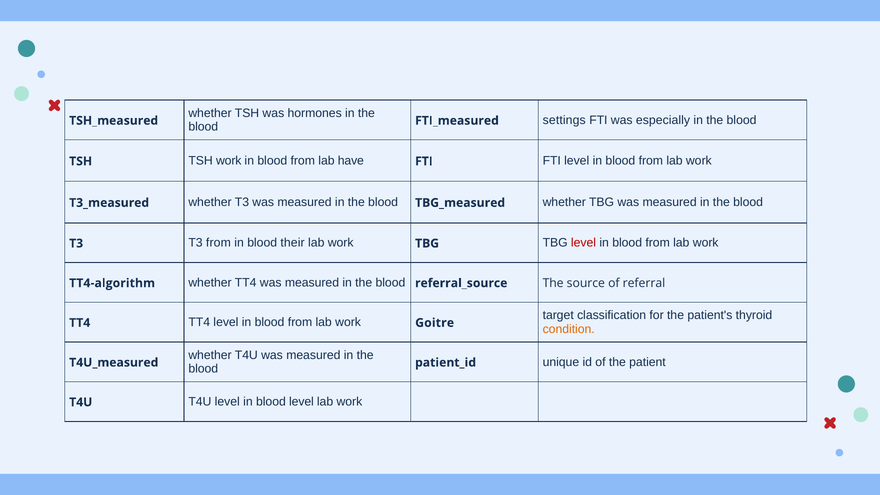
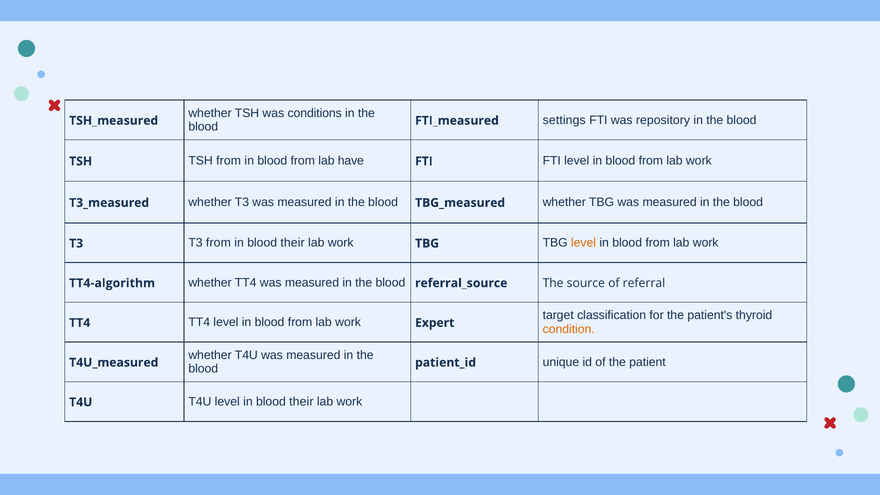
hormones: hormones -> conditions (315, 113)
especially: especially -> repository (663, 120)
TSH work: work -> from (229, 161)
level colour: red -> orange (583, 243)
Goitre: Goitre -> Expert (435, 323)
level in blood level: level -> their (301, 402)
